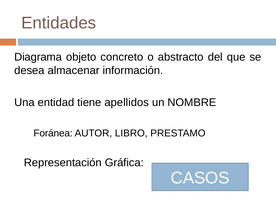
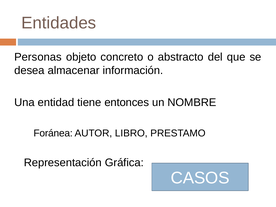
Diagrama: Diagrama -> Personas (38, 57)
apellidos: apellidos -> entonces (127, 103)
